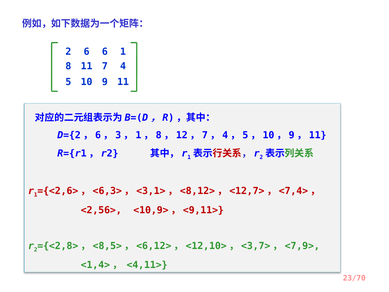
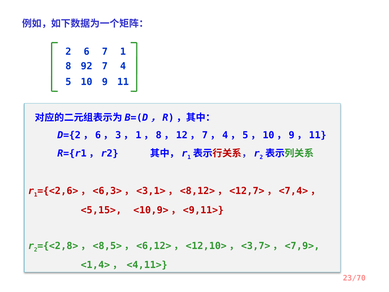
6 6: 6 -> 7 (105, 52)
8 11: 11 -> 92 (87, 66)
<2,56>: <2,56> -> <5,15> (101, 210)
